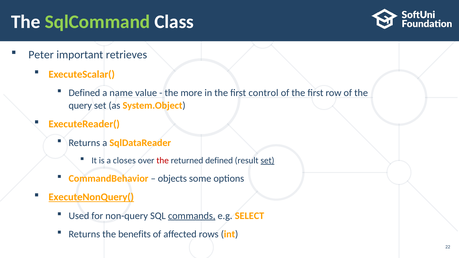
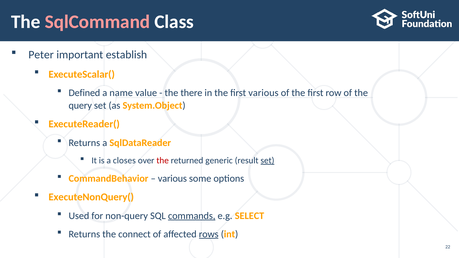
SqlCommand colour: light green -> pink (98, 22)
retrieves: retrieves -> establish (126, 55)
more: more -> there (191, 93)
first control: control -> various (263, 93)
returned defined: defined -> generic (219, 161)
objects: objects -> various (172, 179)
ExecuteNonQuery( underline: present -> none (91, 197)
benefits: benefits -> connect (134, 234)
rows underline: none -> present (209, 234)
